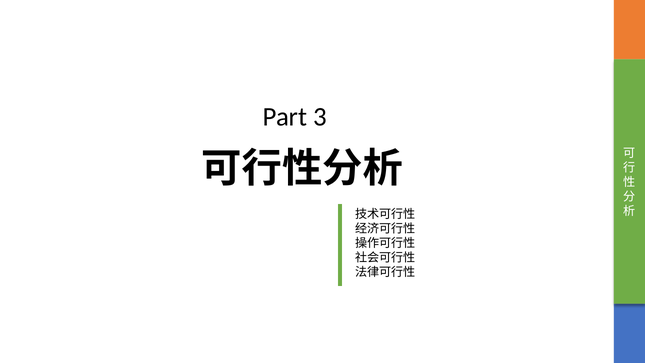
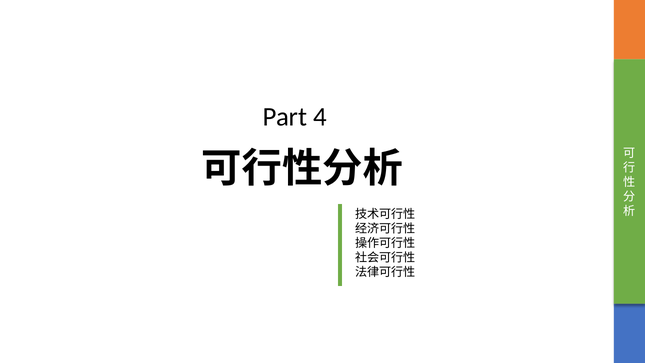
3: 3 -> 4 (320, 117)
